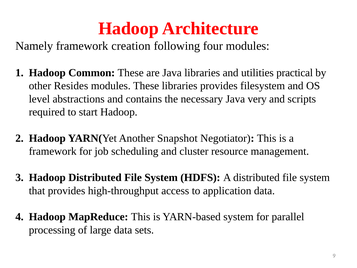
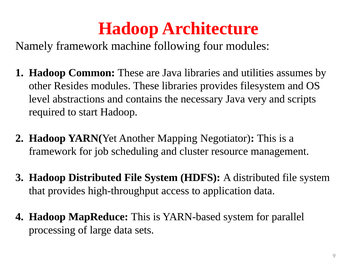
creation: creation -> machine (131, 46)
practical: practical -> assumes (295, 73)
Snapshot: Snapshot -> Mapping (177, 138)
